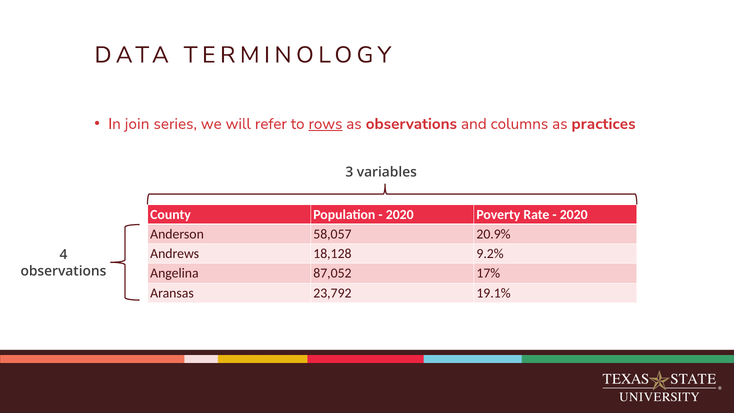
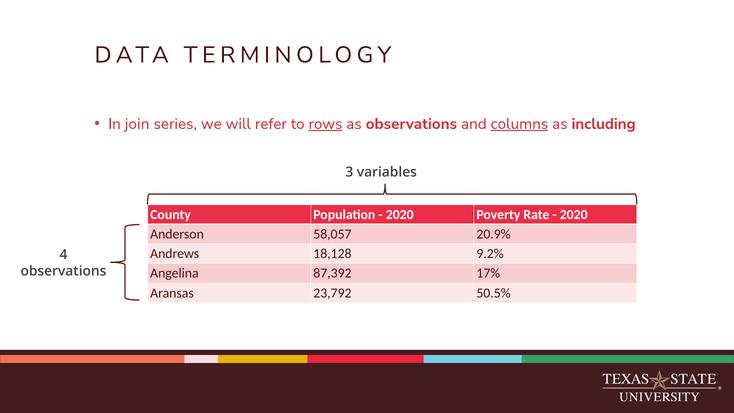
columns underline: none -> present (519, 124)
practices: practices -> including (604, 124)
87,052: 87,052 -> 87,392 (332, 273)
19.1%: 19.1% -> 50.5% (493, 293)
